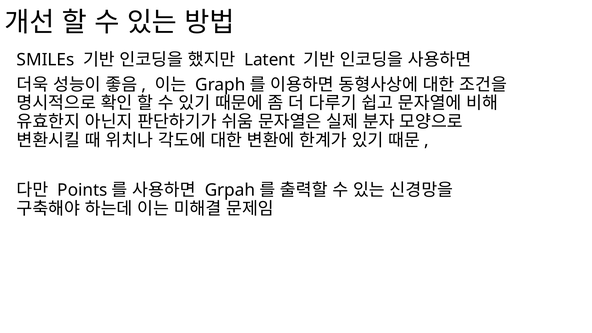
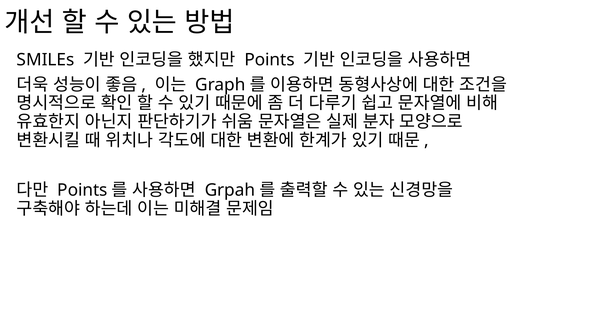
Latent: Latent -> Points (270, 60)
